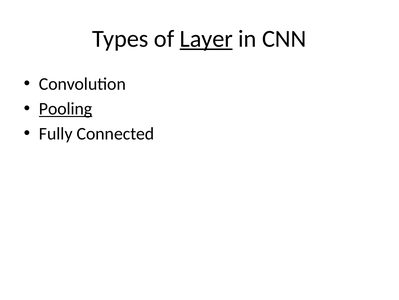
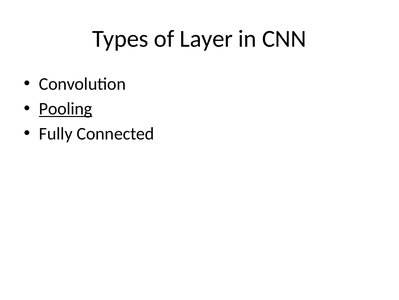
Layer underline: present -> none (206, 39)
